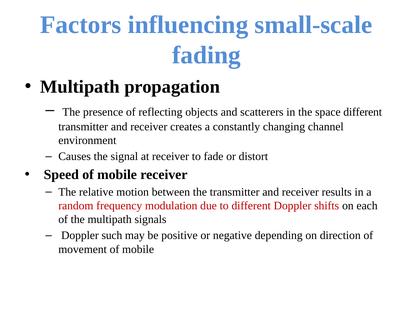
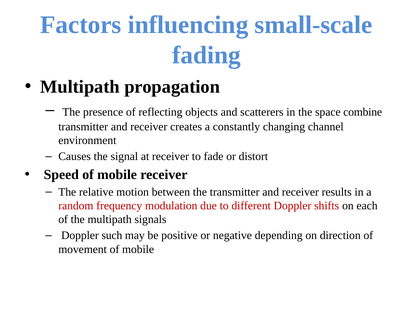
space different: different -> combine (363, 112)
